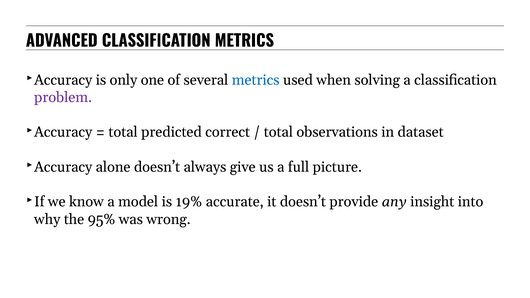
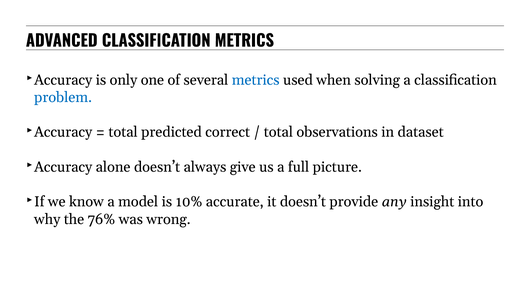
problem colour: purple -> blue (63, 97)
19%: 19% -> 10% (189, 202)
95%: 95% -> 76% (101, 219)
